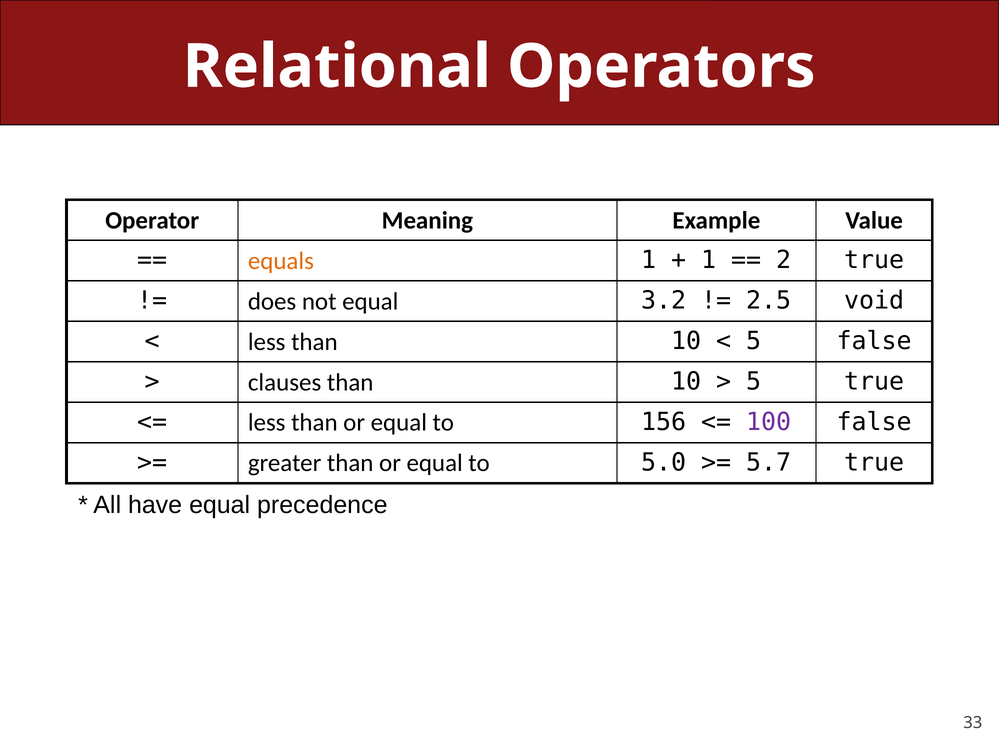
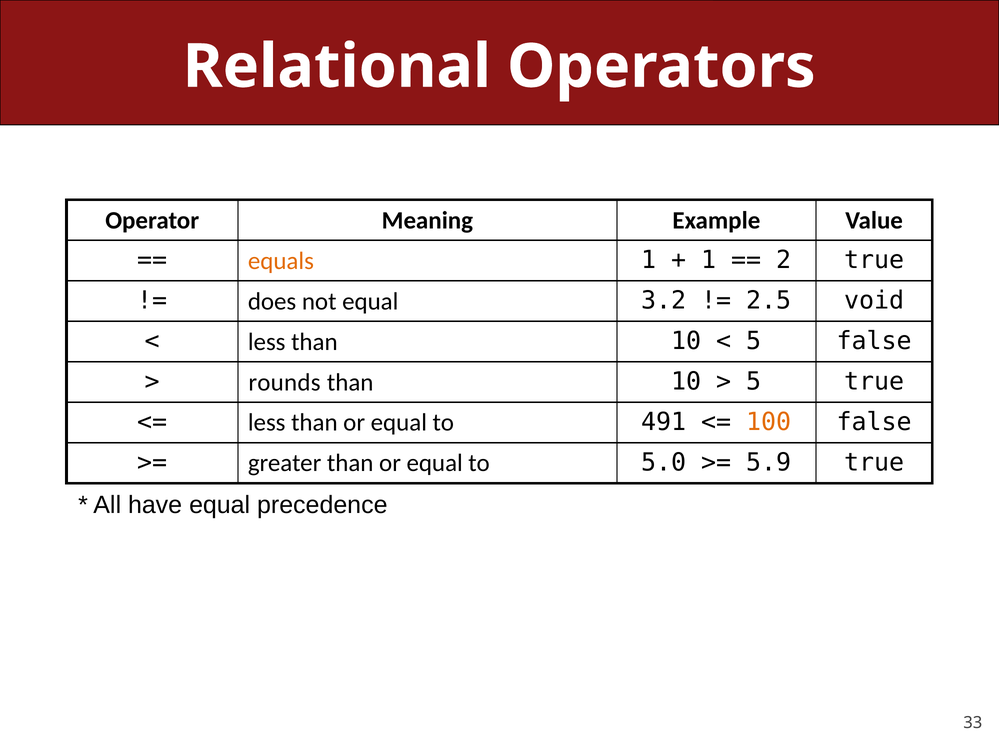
clauses: clauses -> rounds (284, 382)
156: 156 -> 491 (664, 422)
100 colour: purple -> orange (769, 422)
5.7: 5.7 -> 5.9 (769, 463)
